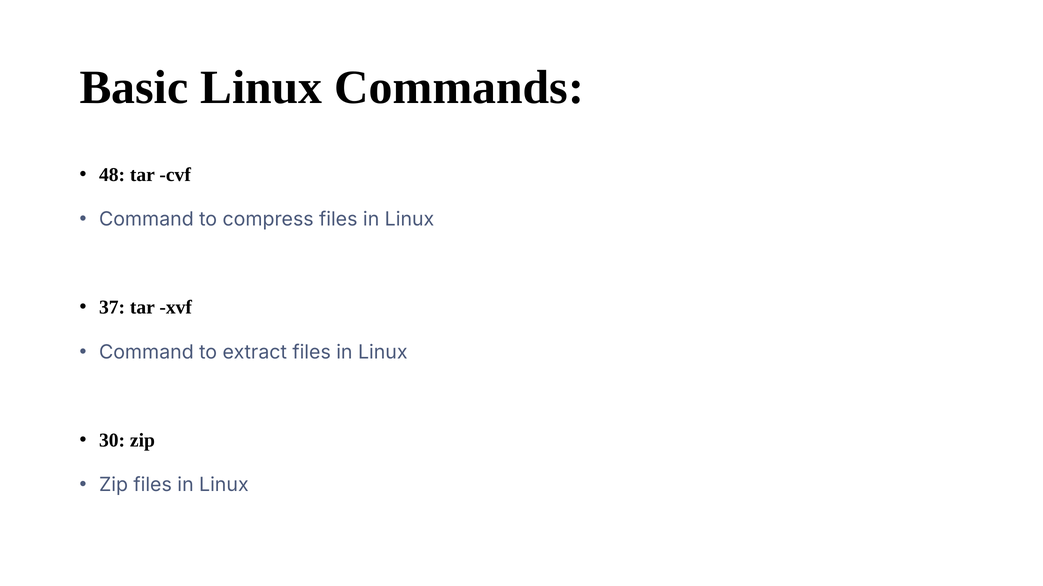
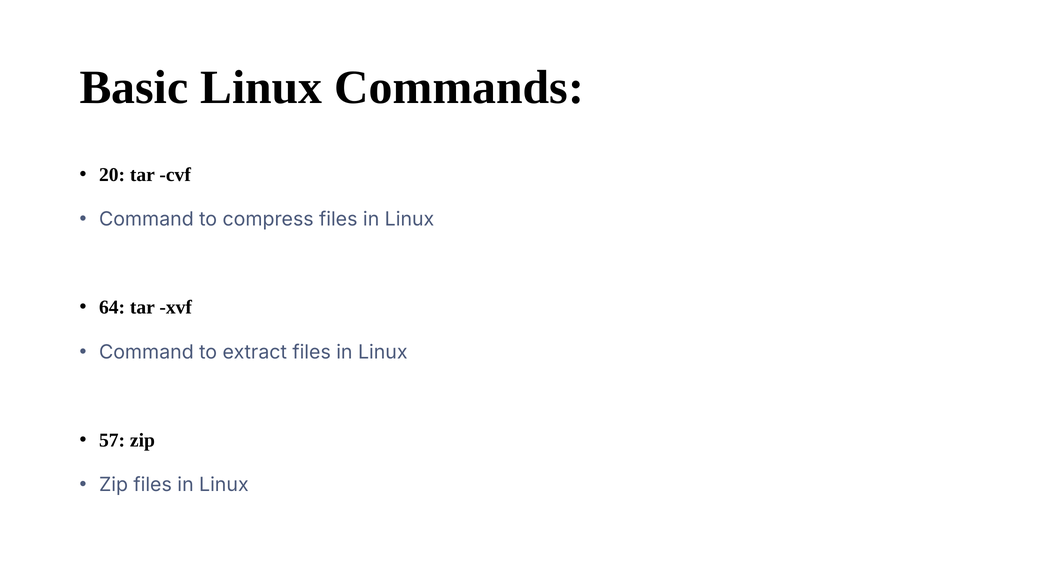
48: 48 -> 20 (112, 175)
37: 37 -> 64 (112, 308)
30: 30 -> 57 (112, 441)
